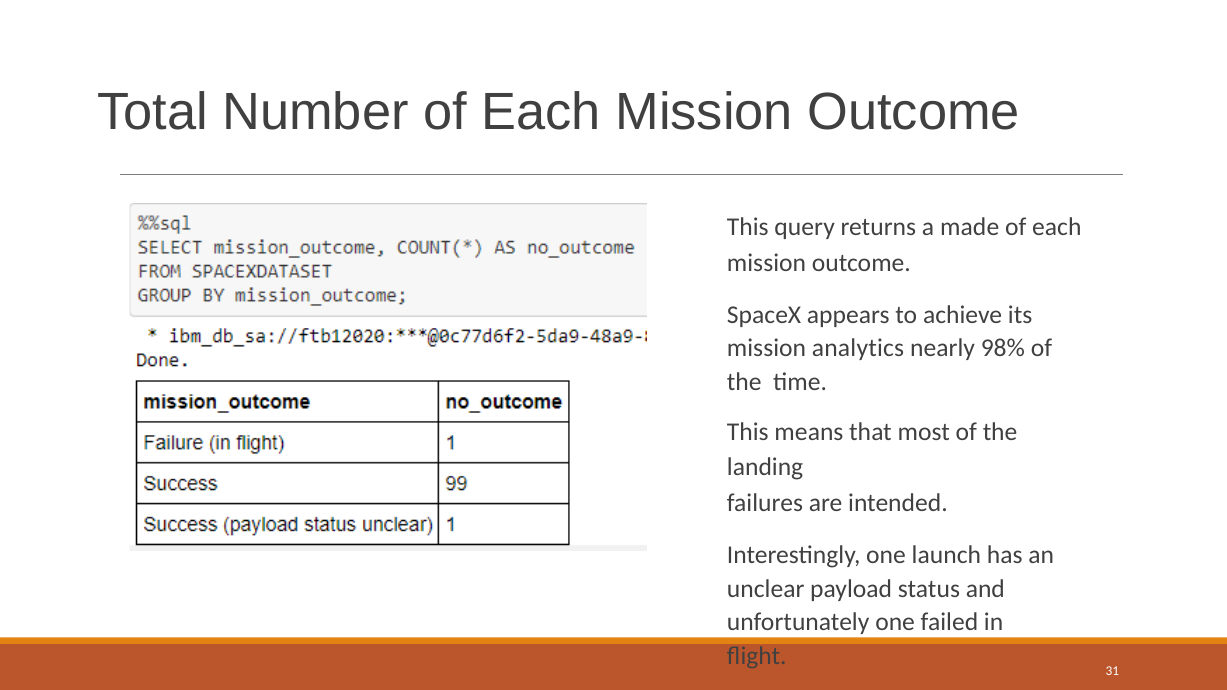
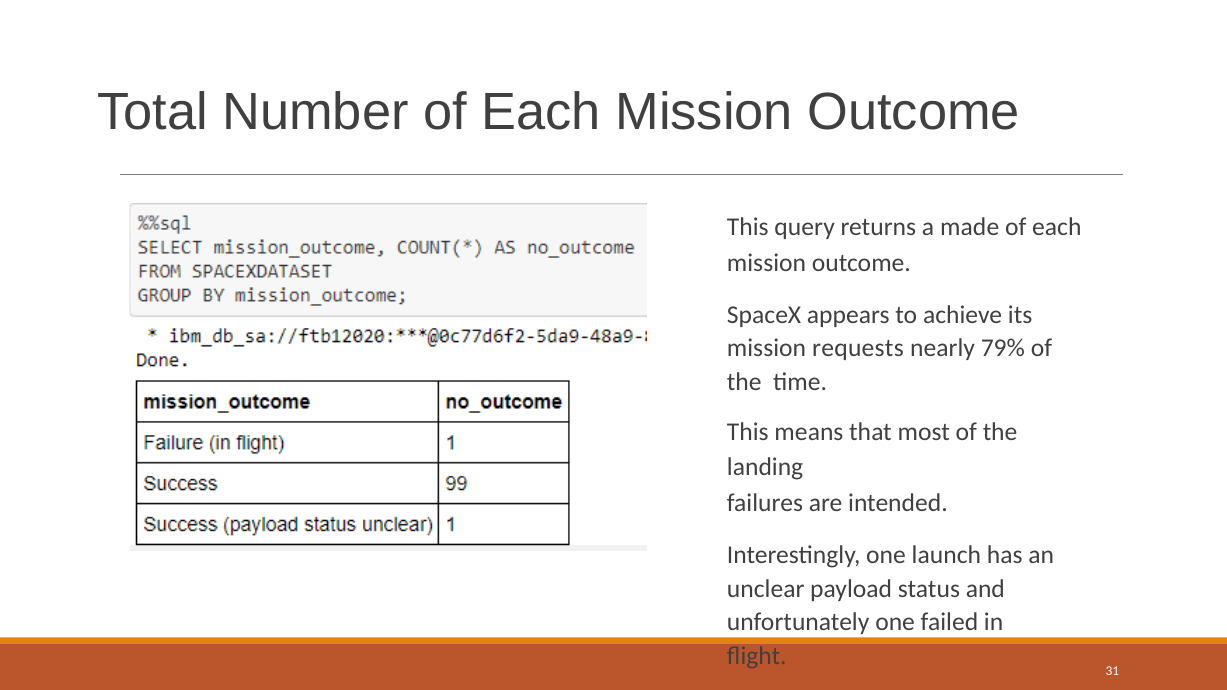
analytics: analytics -> requests (858, 349)
98%: 98% -> 79% (1003, 349)
